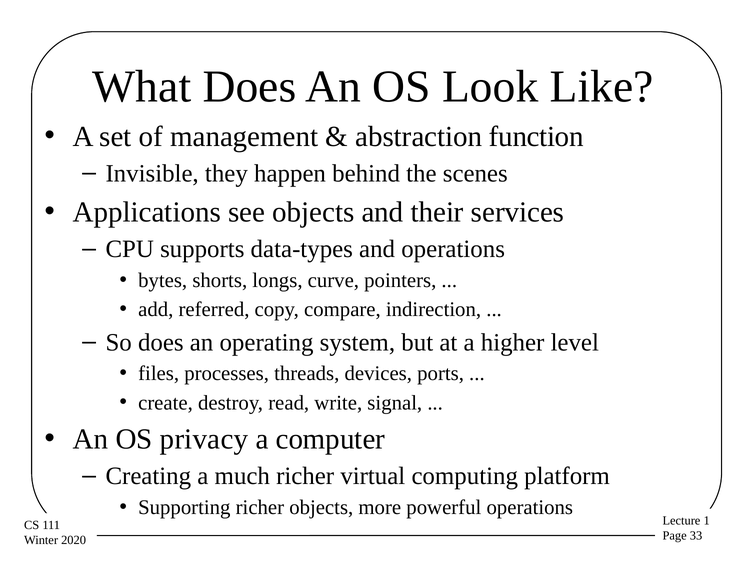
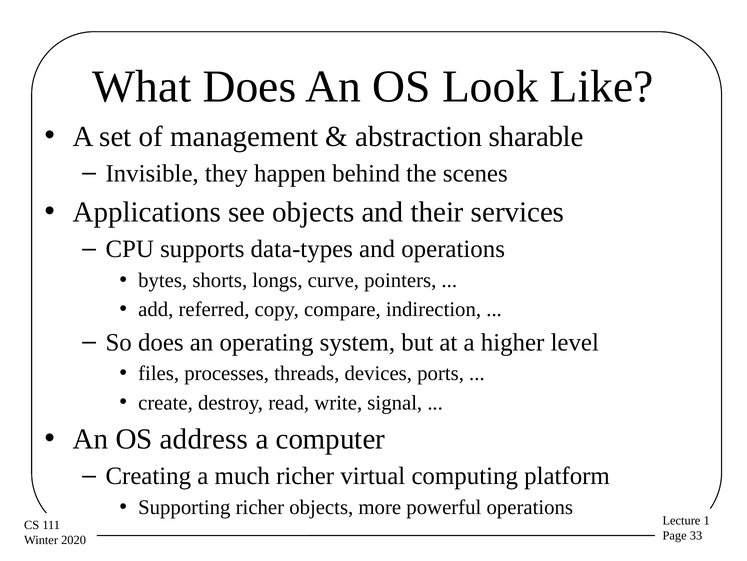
function: function -> sharable (536, 136)
privacy: privacy -> address (204, 438)
